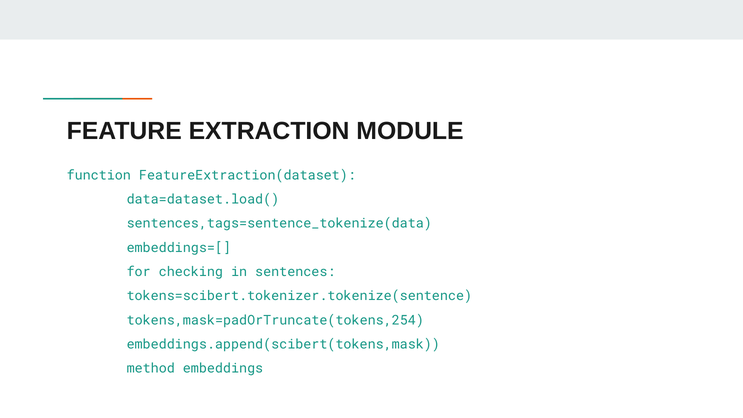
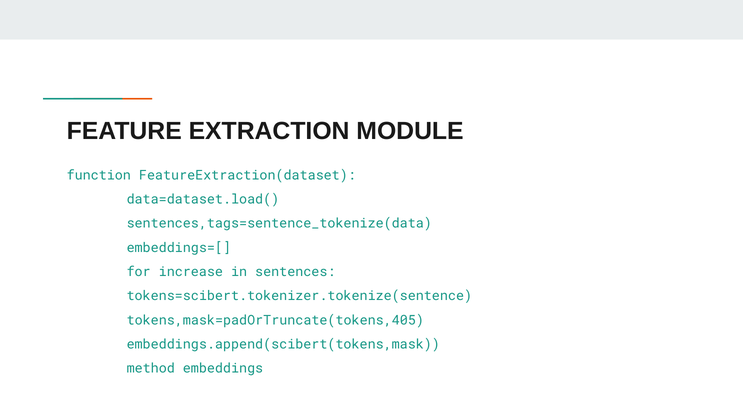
checking: checking -> increase (191, 272)
tokens,mask=padOrTruncate(tokens,254: tokens,mask=padOrTruncate(tokens,254 -> tokens,mask=padOrTruncate(tokens,405 (275, 320)
